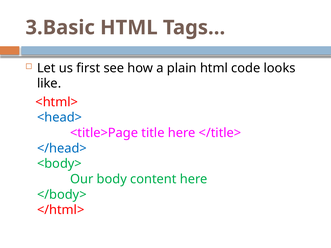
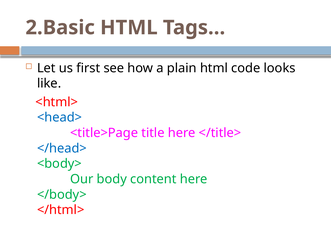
3.Basic: 3.Basic -> 2.Basic (60, 28)
